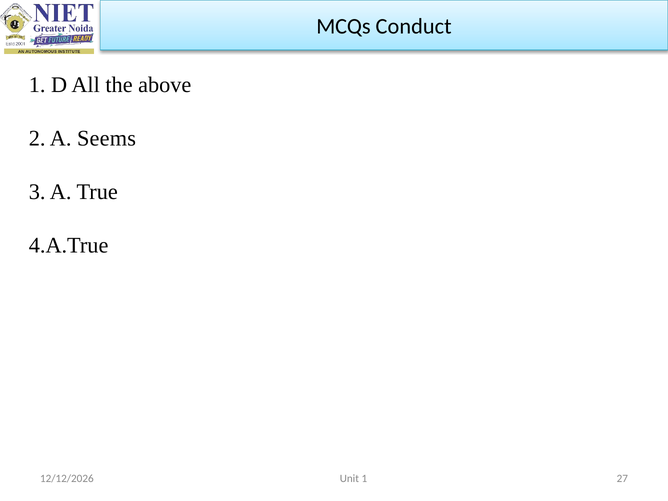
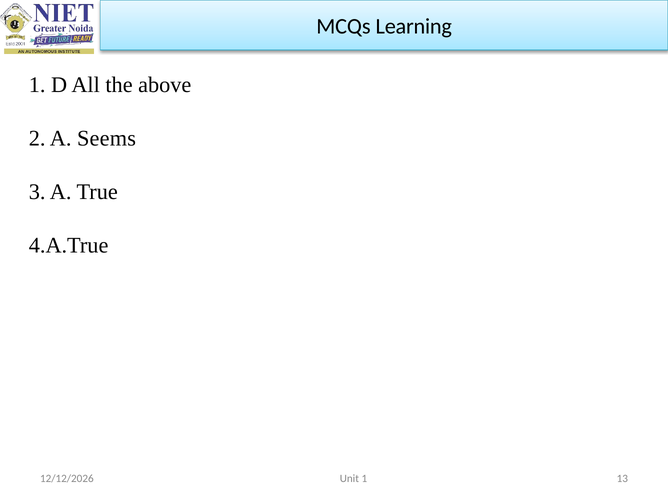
Conduct: Conduct -> Learning (414, 27)
27: 27 -> 13 (622, 478)
